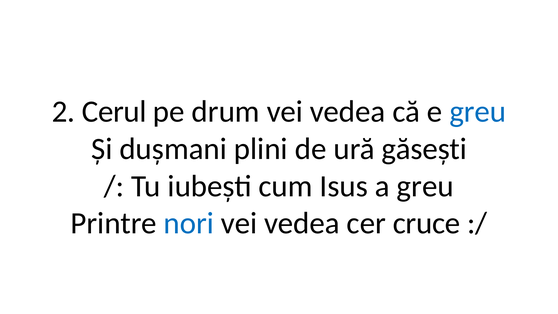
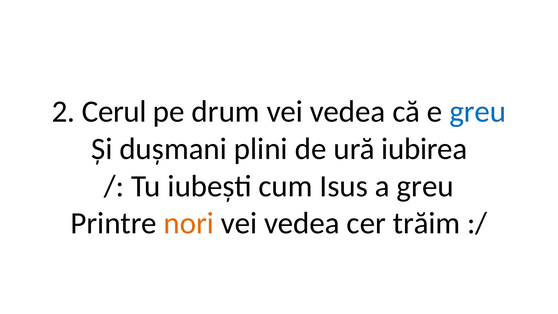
găsești: găsești -> iubirea (424, 149)
nori colour: blue -> orange (189, 223)
cruce: cruce -> trăim (427, 223)
